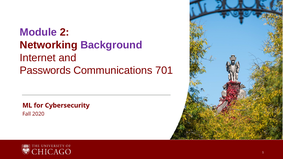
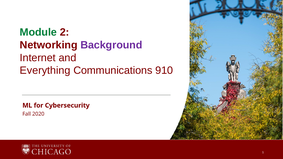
Module colour: purple -> green (38, 32)
Passwords: Passwords -> Everything (45, 71)
701: 701 -> 910 (164, 71)
